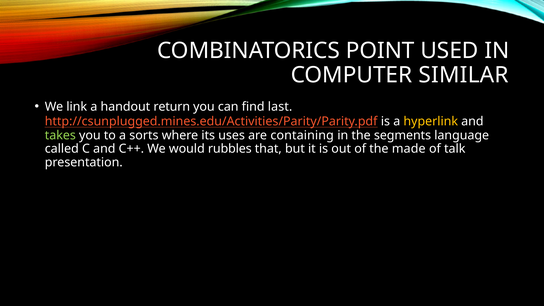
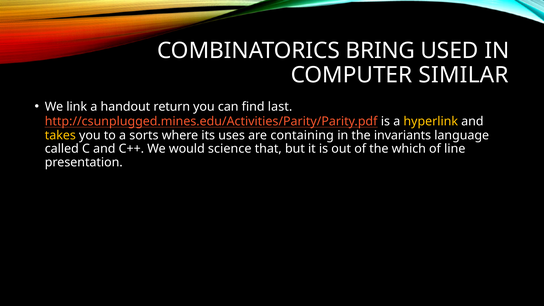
POINT: POINT -> BRING (380, 51)
takes colour: light green -> yellow (60, 135)
segments: segments -> invariants (403, 135)
rubbles: rubbles -> science (230, 149)
made: made -> which (409, 149)
talk: talk -> line (455, 149)
